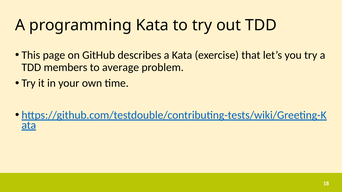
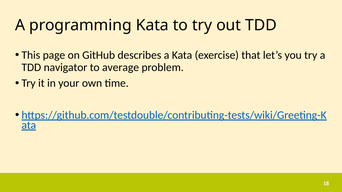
members: members -> navigator (65, 68)
